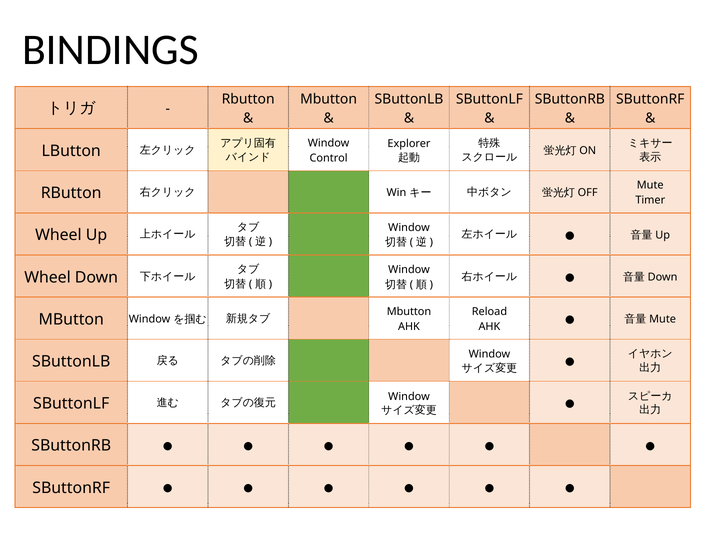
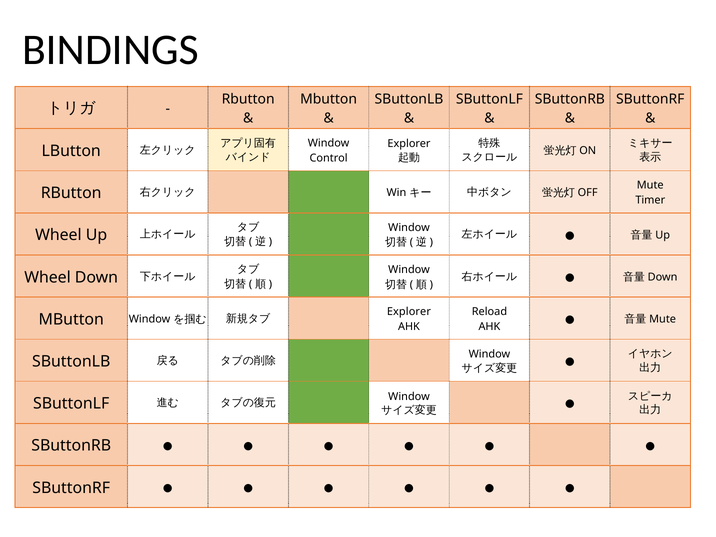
Mbutton: Mbutton -> Explorer (409, 312)
